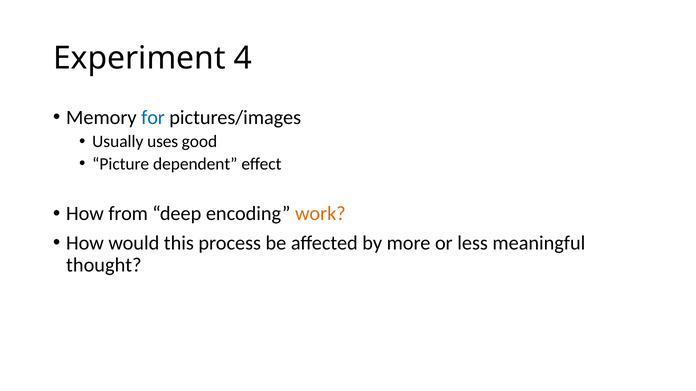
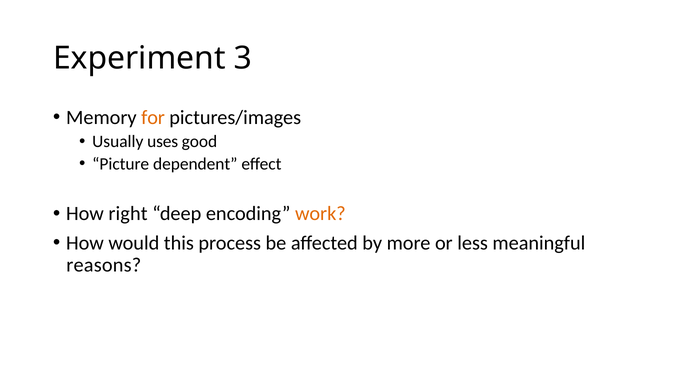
4: 4 -> 3 (243, 58)
for colour: blue -> orange (153, 118)
from: from -> right (128, 214)
thought: thought -> reasons (104, 265)
